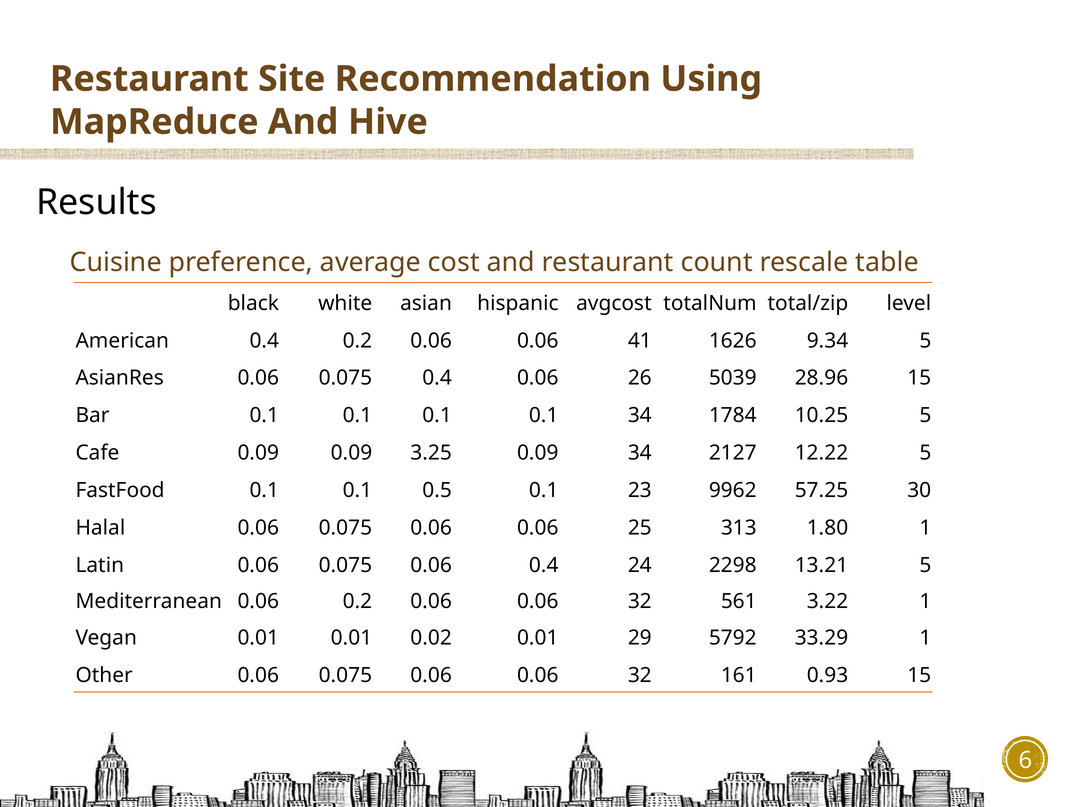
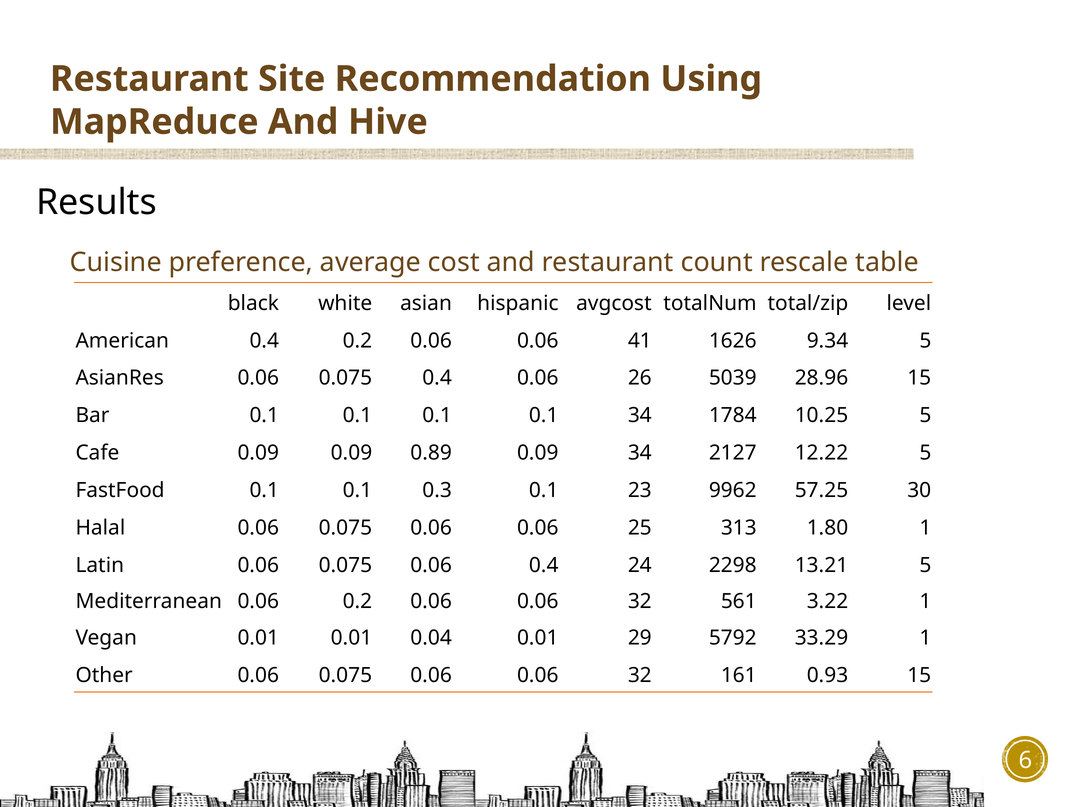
3.25: 3.25 -> 0.89 (431, 452)
0.5: 0.5 -> 0.3 (437, 490)
0.02: 0.02 -> 0.04 (431, 637)
